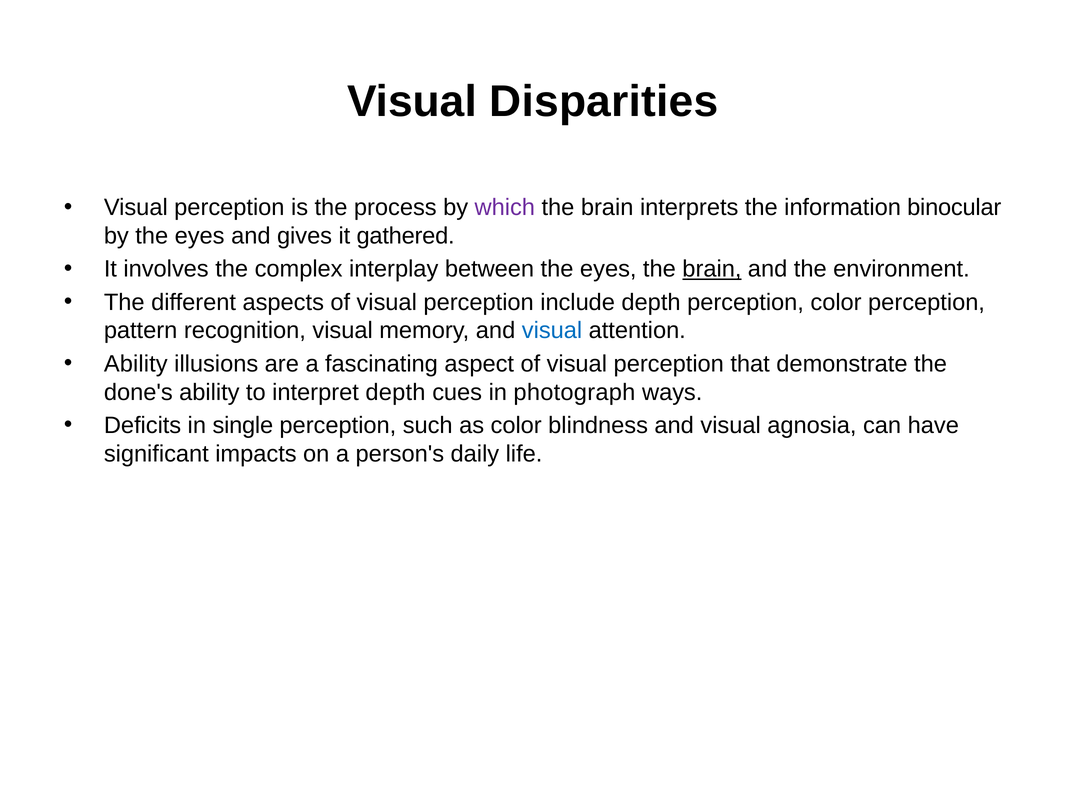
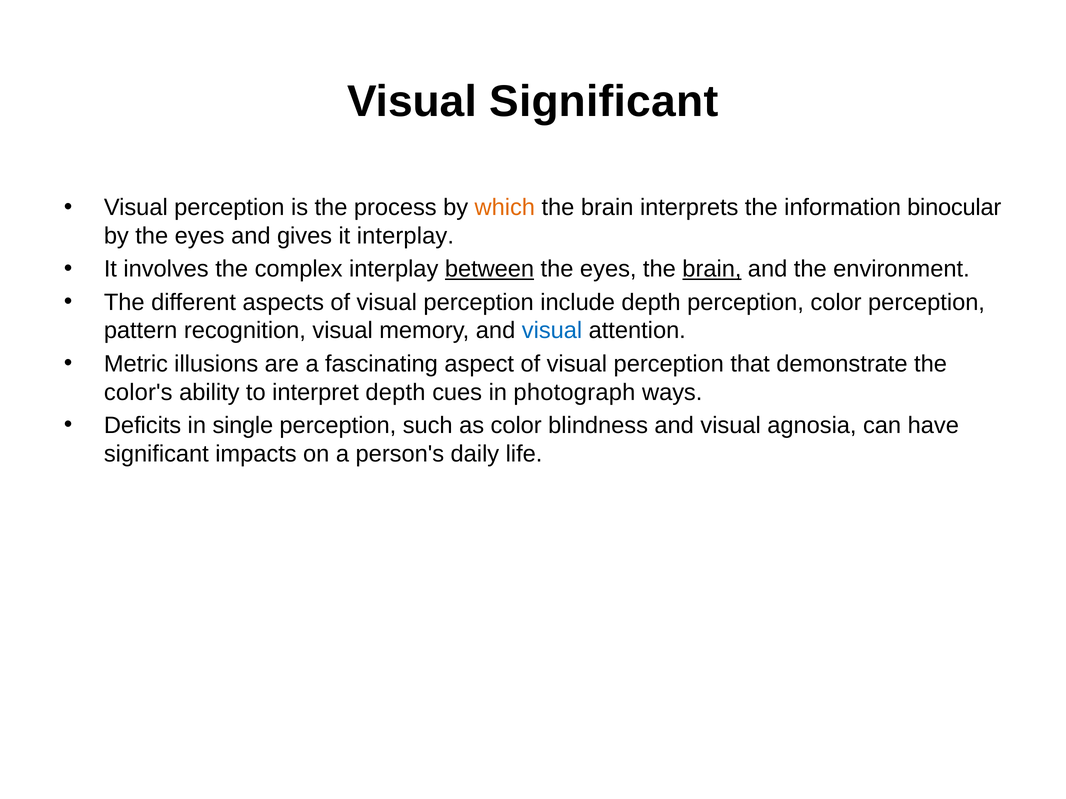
Visual Disparities: Disparities -> Significant (604, 102)
which colour: purple -> orange (505, 208)
it gathered: gathered -> interplay (405, 236)
between underline: none -> present (490, 269)
Ability: Ability -> Metric (136, 364)
done's: done's -> color's (138, 392)
